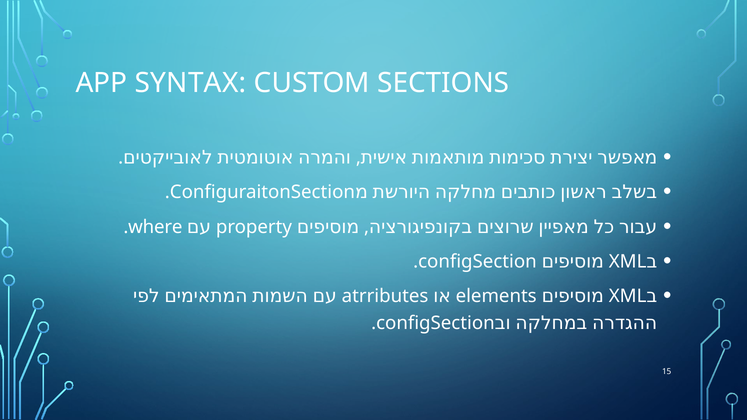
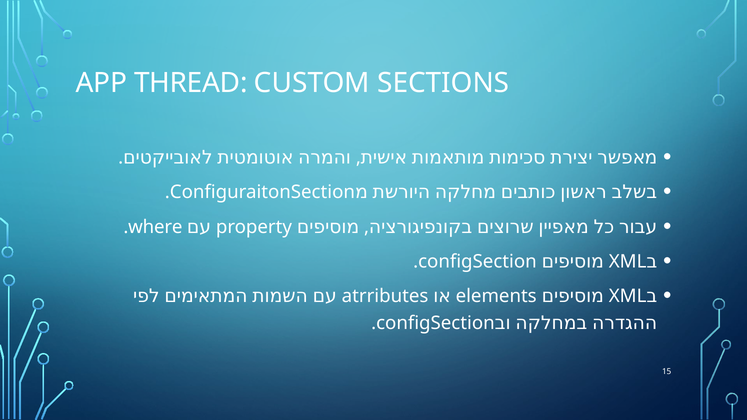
SYNTAX: SYNTAX -> THREAD (191, 83)
